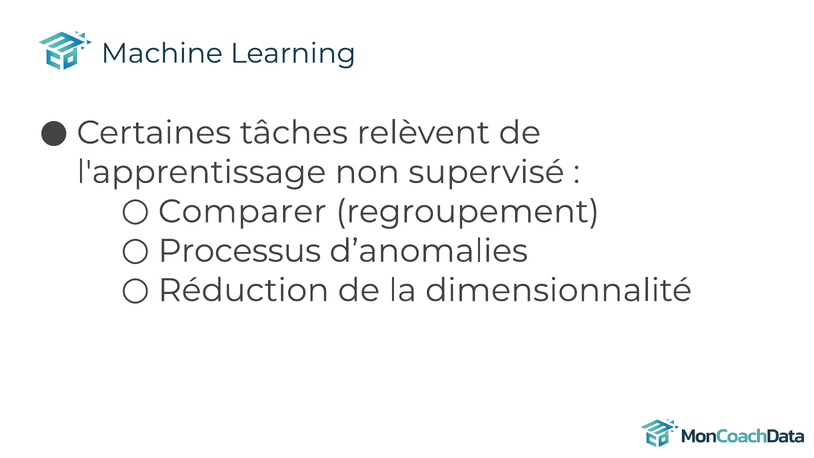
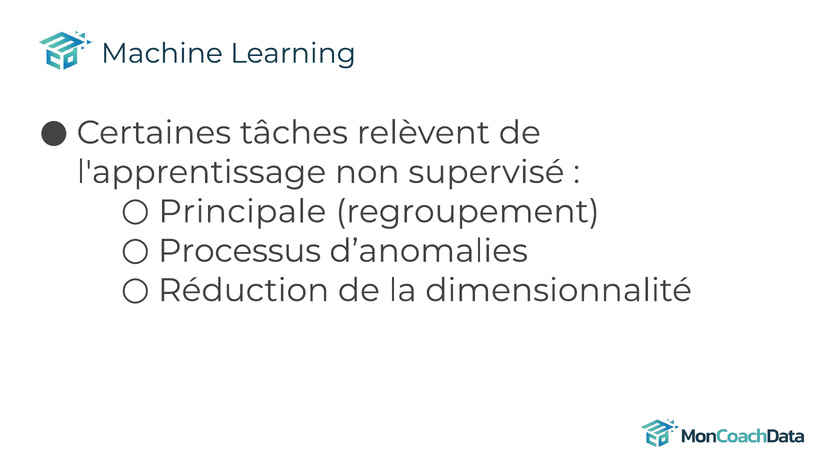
Comparer: Comparer -> Principale (242, 211)
